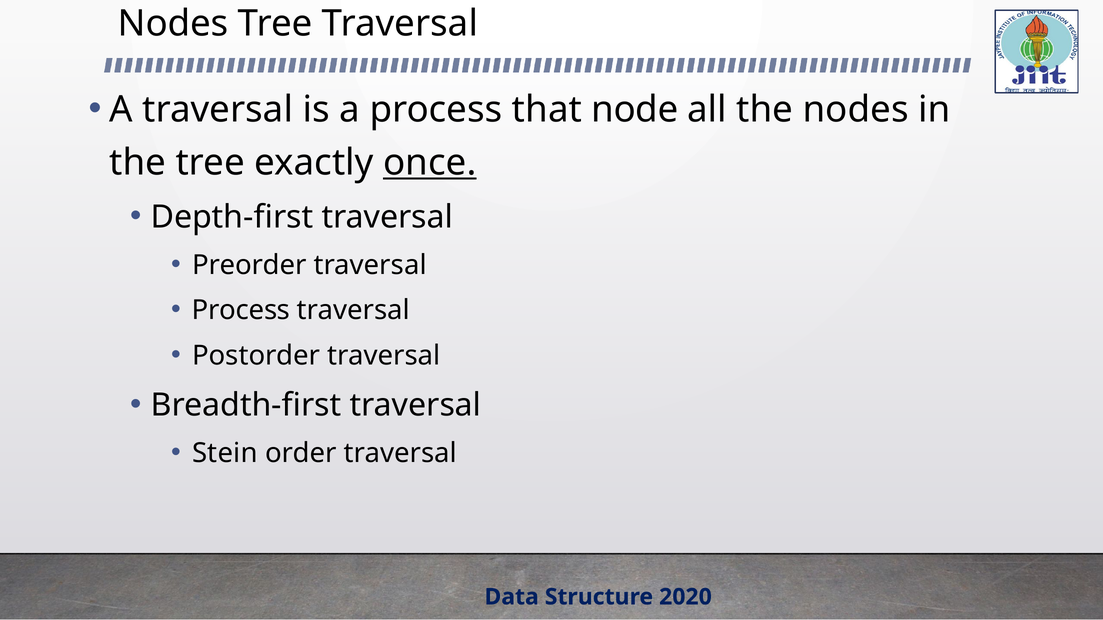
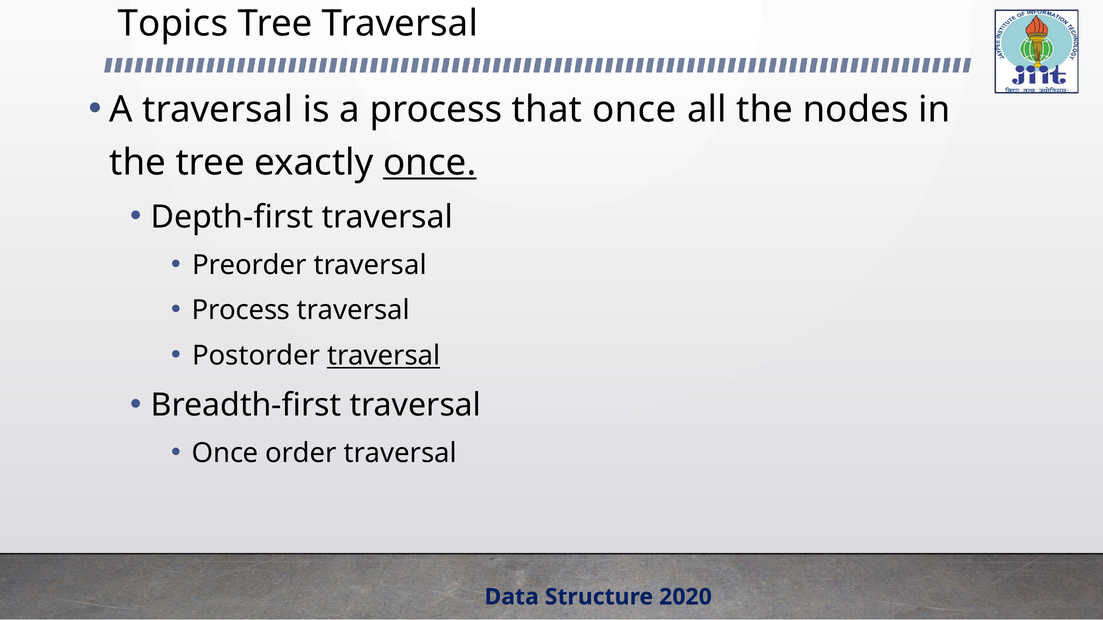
Nodes: Nodes -> Topics (173, 24)
that node: node -> once (634, 110)
traversal underline: none -> present (384, 356)
Stein: Stein -> Once (225, 453)
